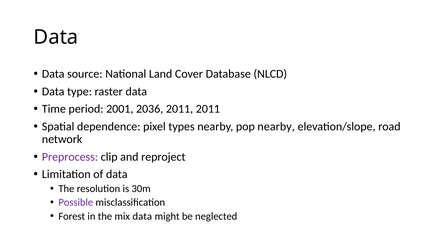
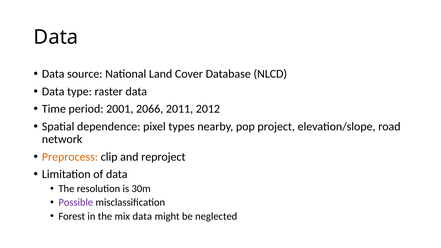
2036: 2036 -> 2066 (150, 109)
2011 2011: 2011 -> 2012 (208, 109)
pop nearby: nearby -> project (276, 127)
Preprocess colour: purple -> orange (70, 157)
